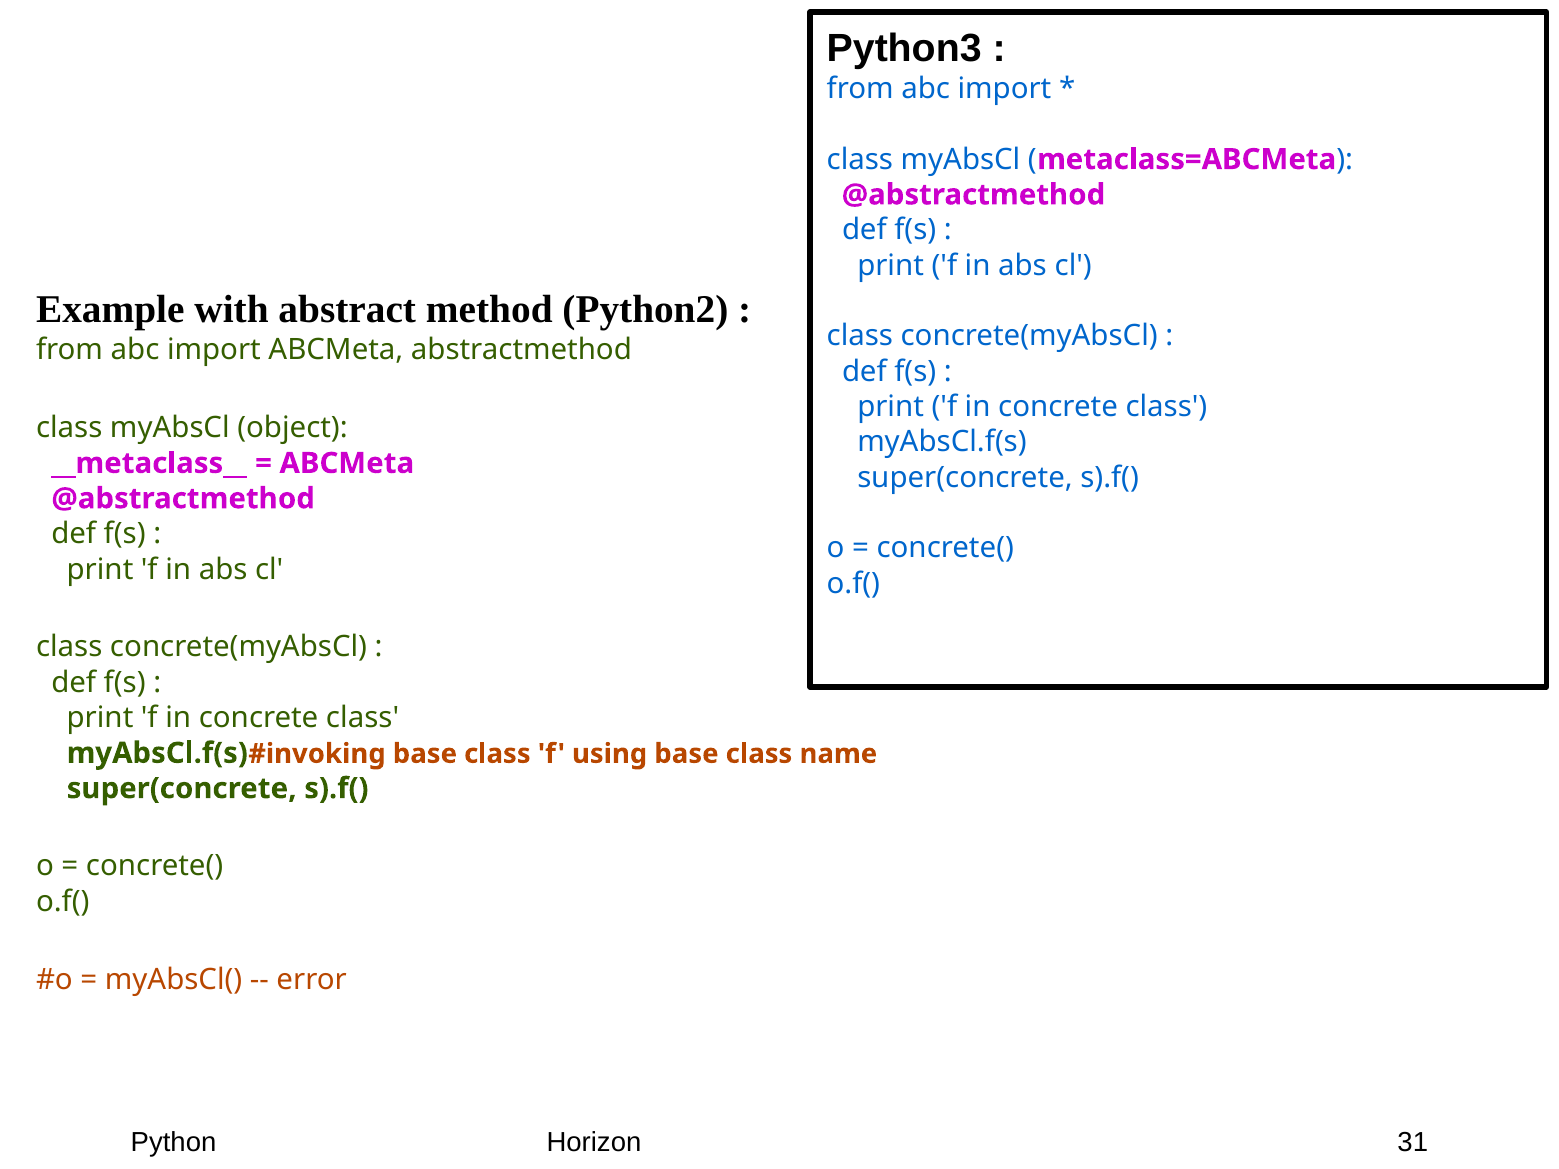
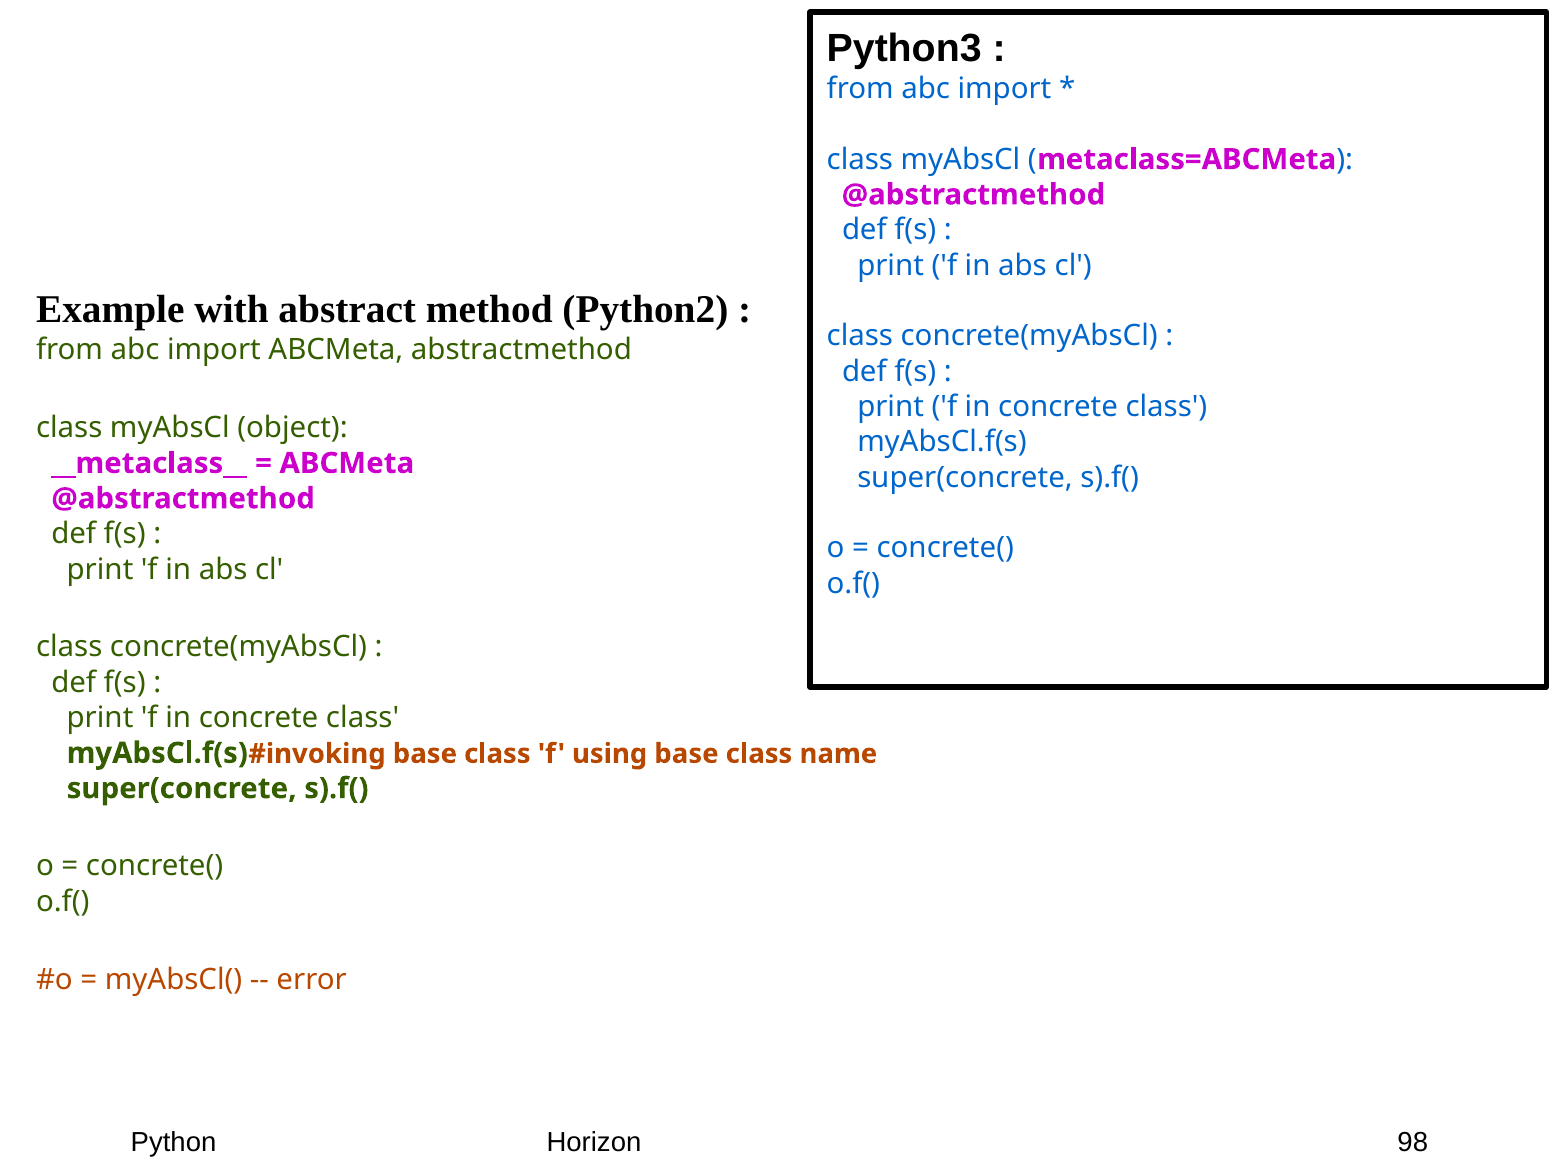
31: 31 -> 98 (1413, 1143)
